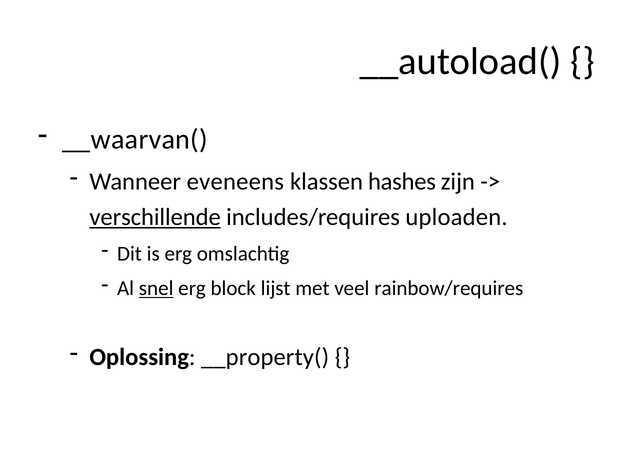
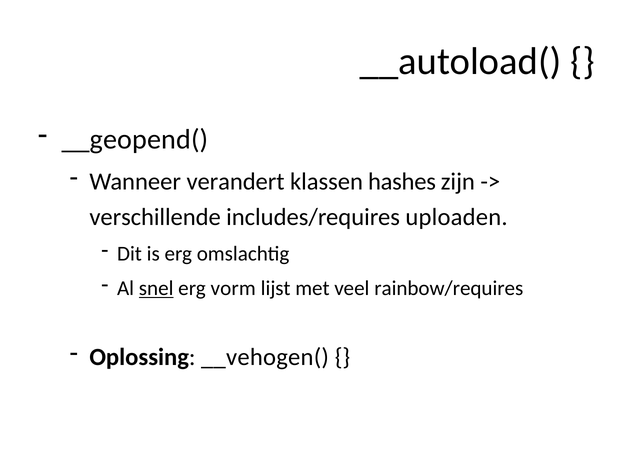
__waarvan(: __waarvan( -> __geopend( (135, 140)
eveneens: eveneens -> verandert (236, 182)
verschillende underline: present -> none (155, 217)
block: block -> vorm (233, 288)
__property(: __property( -> __vehogen( (265, 357)
